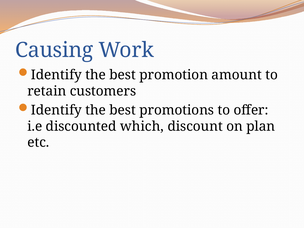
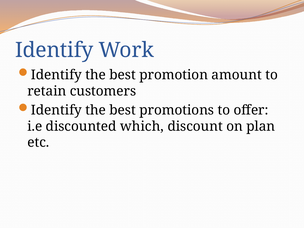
Causing: Causing -> Identify (54, 50)
